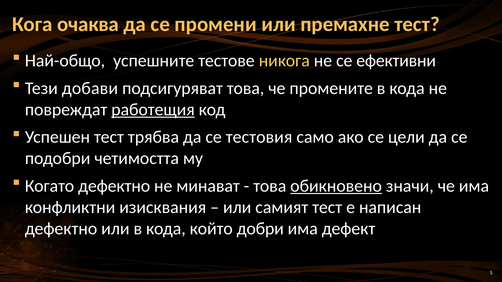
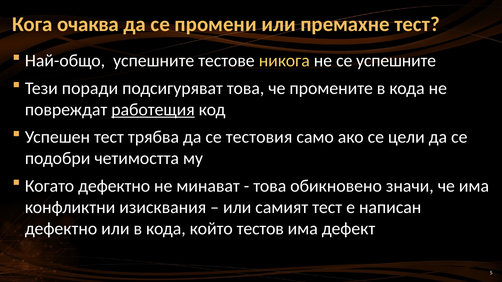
се ефективни: ефективни -> успешните (396, 61)
добави: добави -> поради (90, 88)
обикновено underline: present -> none (336, 186)
добри: добри -> тестов (260, 229)
